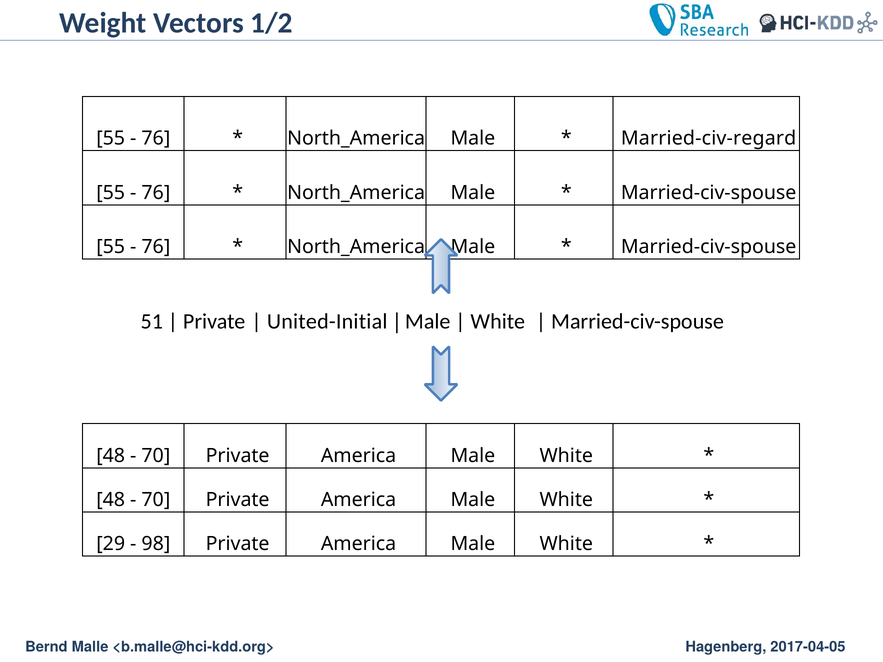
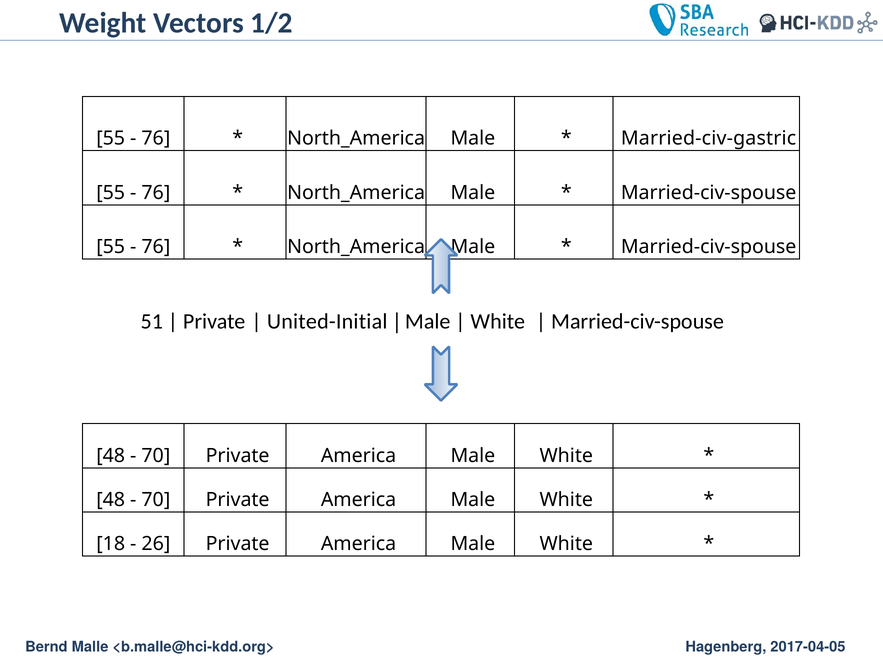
Married-civ-regard: Married-civ-regard -> Married-civ-gastric (709, 138)
29: 29 -> 18 (111, 544)
98: 98 -> 26 (156, 544)
